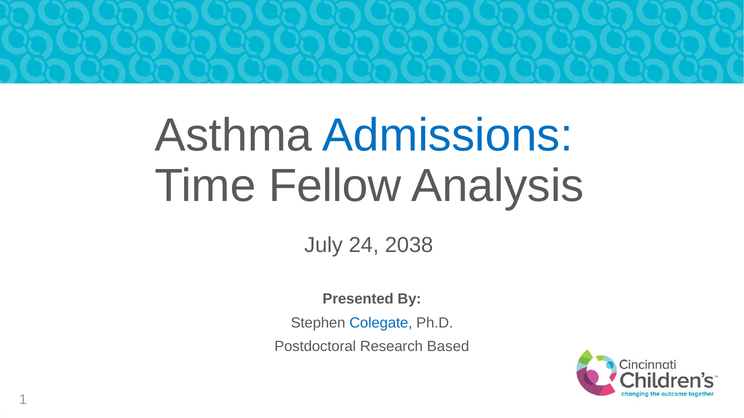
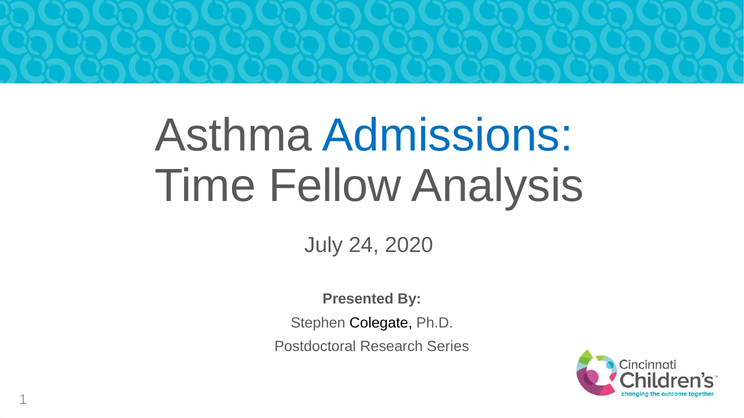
2038: 2038 -> 2020 (409, 245)
Colegate colour: blue -> black (381, 323)
Based: Based -> Series (448, 347)
